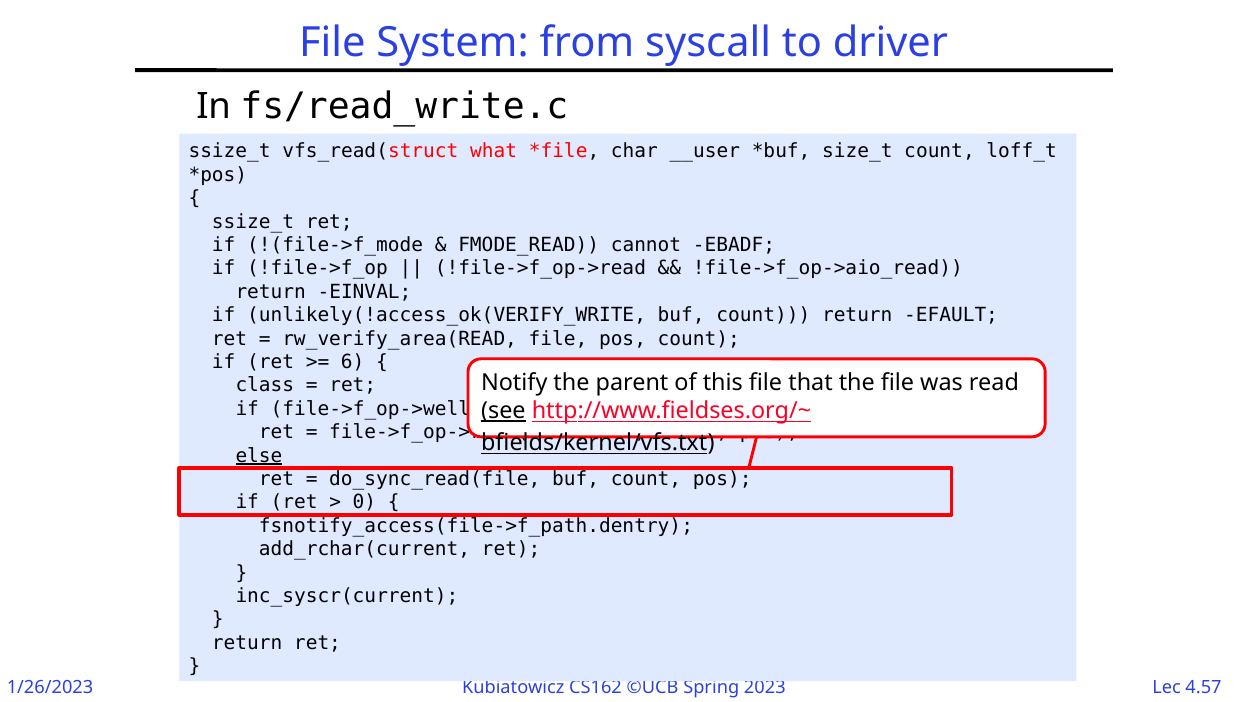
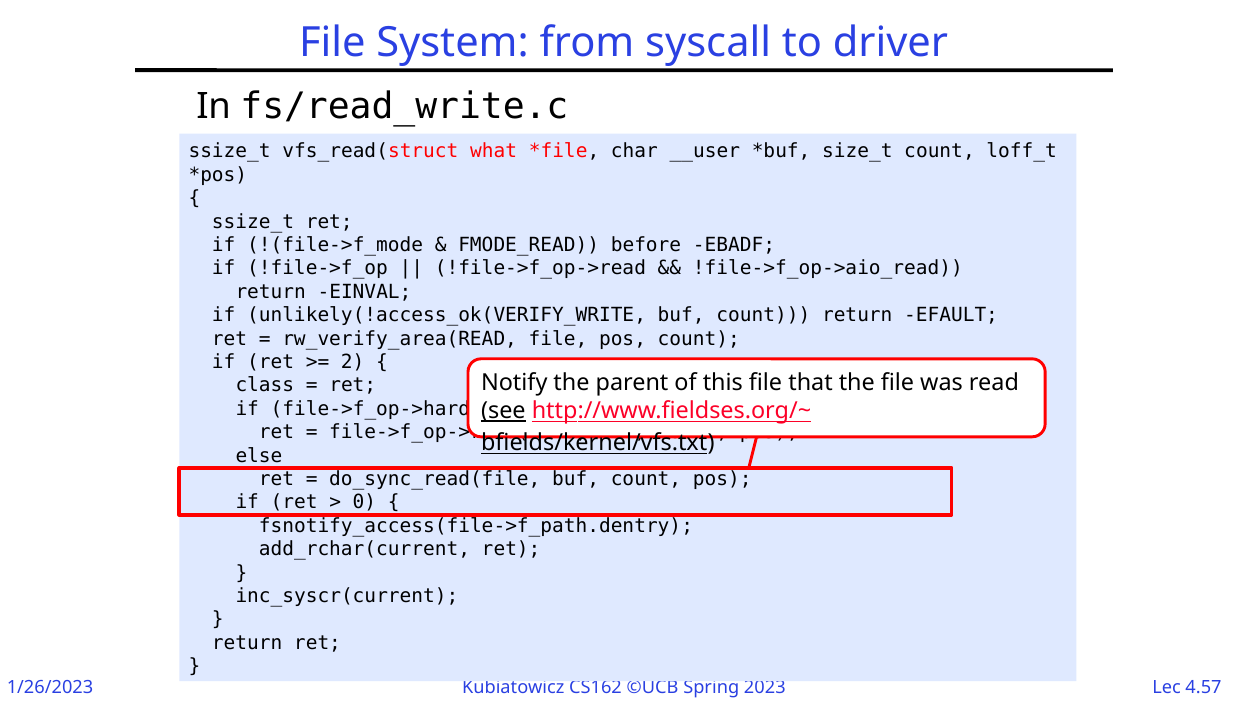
cannot: cannot -> before (646, 245)
6: 6 -> 2 (353, 362)
file->f_op->well: file->f_op->well -> file->f_op->hard (376, 409)
else underline: present -> none (259, 456)
